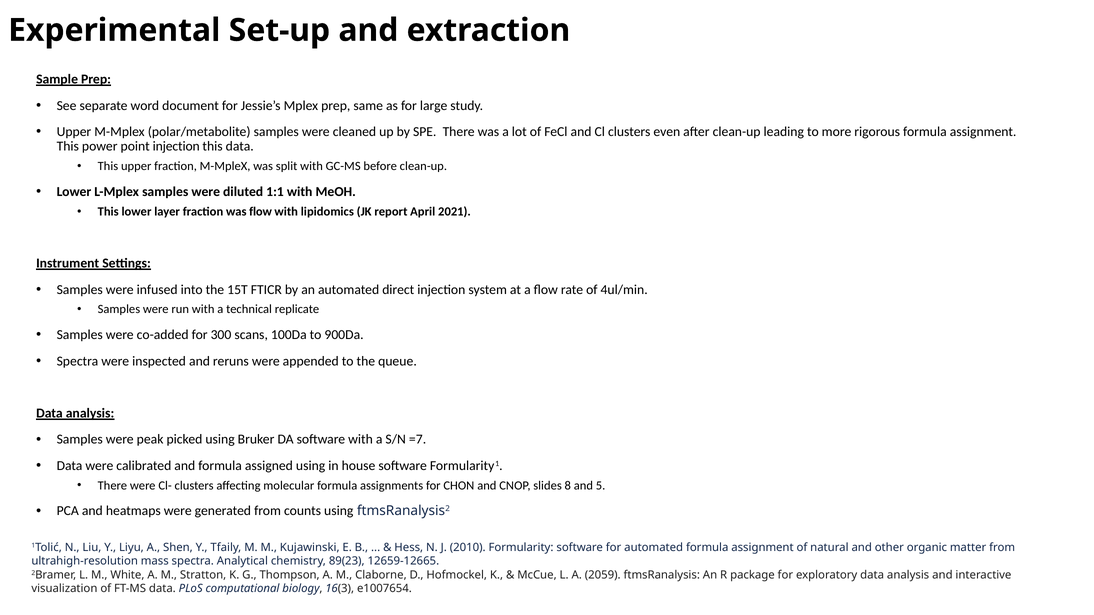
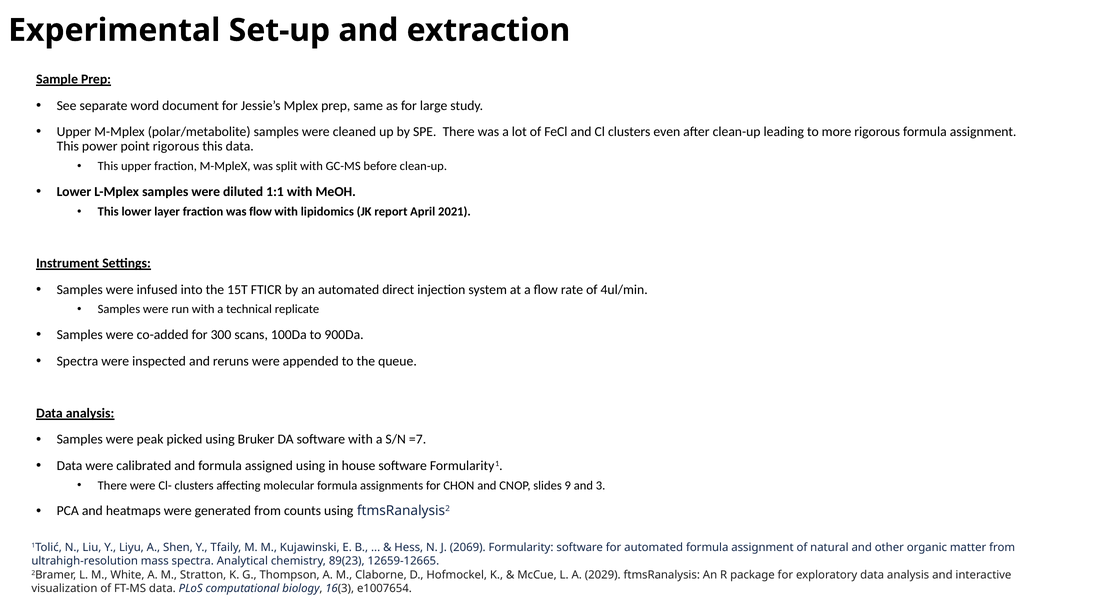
point injection: injection -> rigorous (176, 147)
8: 8 -> 9 (568, 486)
5: 5 -> 3 (601, 486)
2010: 2010 -> 2069 (468, 548)
2059: 2059 -> 2029 (603, 575)
